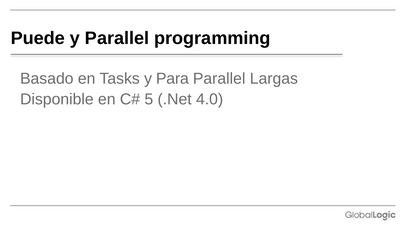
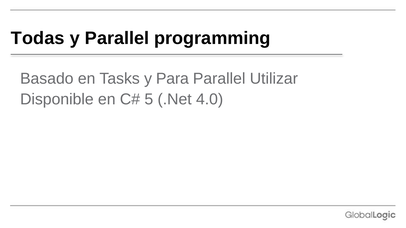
Puede: Puede -> Todas (38, 38)
Largas: Largas -> Utilizar (274, 79)
